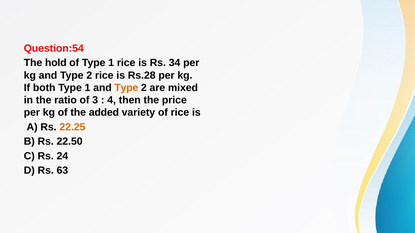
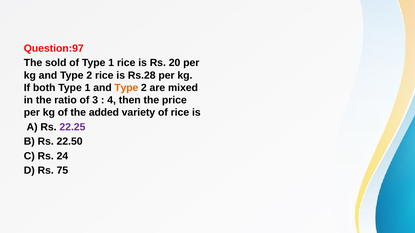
Question:54: Question:54 -> Question:97 (54, 48)
hold: hold -> sold (56, 63)
34: 34 -> 20 (175, 63)
22.25 colour: orange -> purple (72, 127)
63: 63 -> 75 (62, 171)
